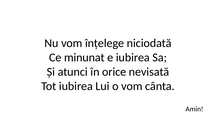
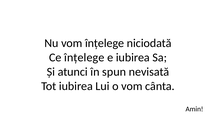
Ce minunat: minunat -> înțelege (84, 58)
orice: orice -> spun (114, 72)
